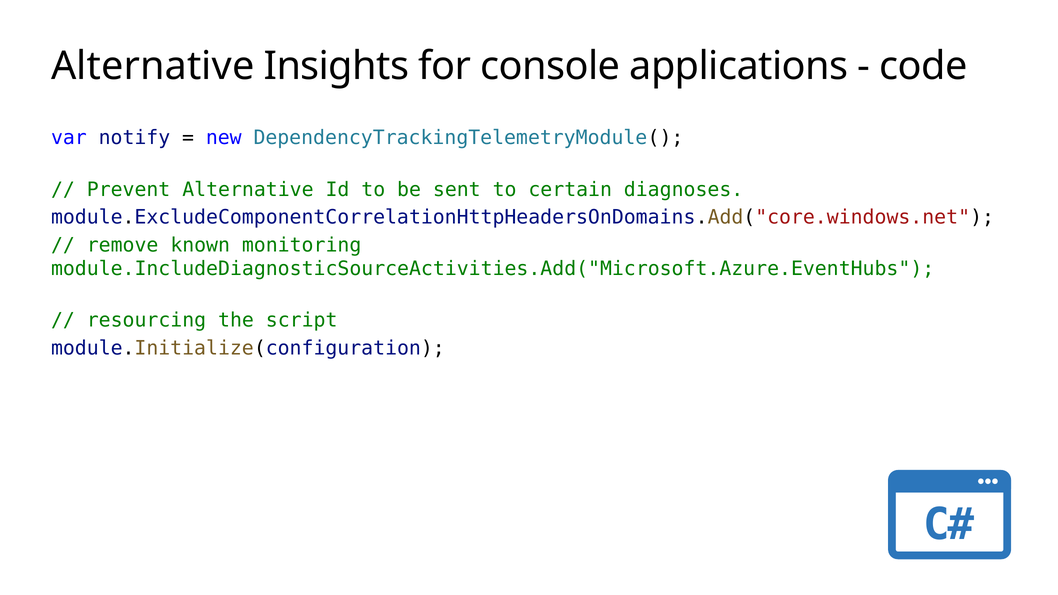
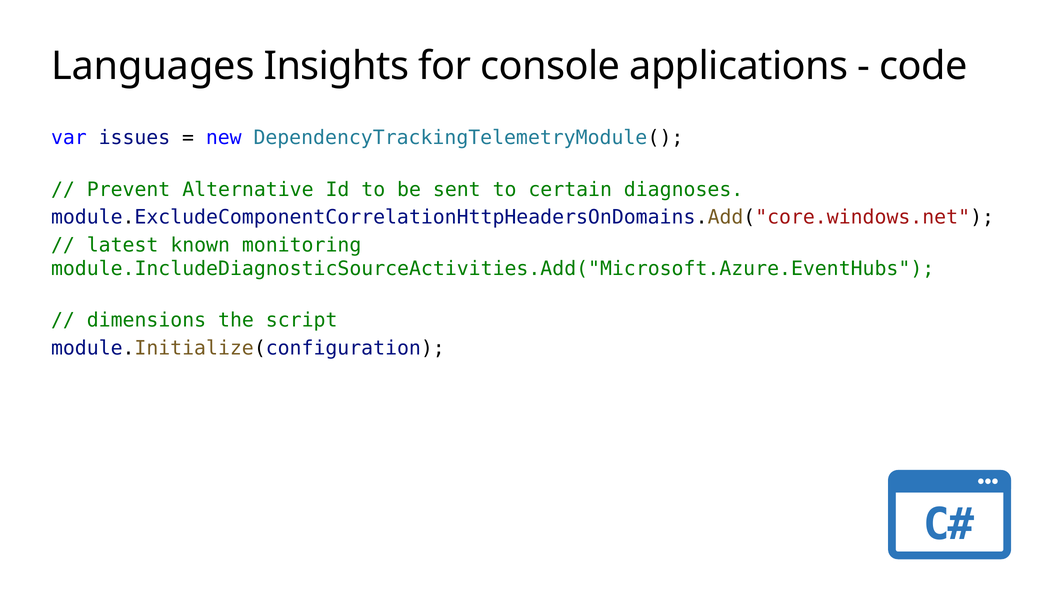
Alternative: Alternative -> Languages (153, 66)
notify: notify -> issues (134, 138)
remove: remove -> latest (123, 245)
resourcing: resourcing -> dimensions (146, 320)
